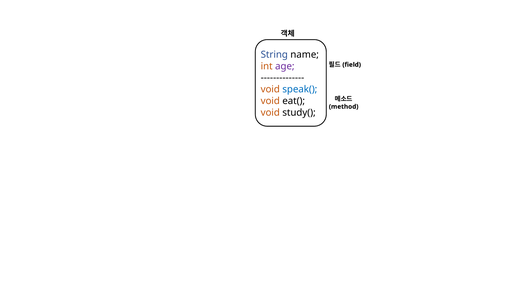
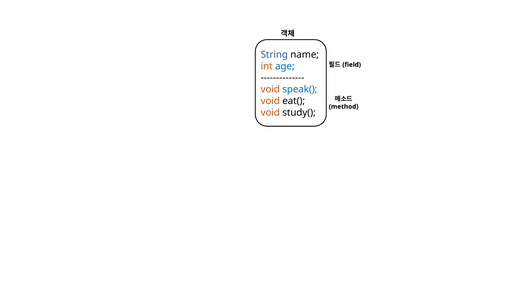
age colour: purple -> blue (285, 66)
